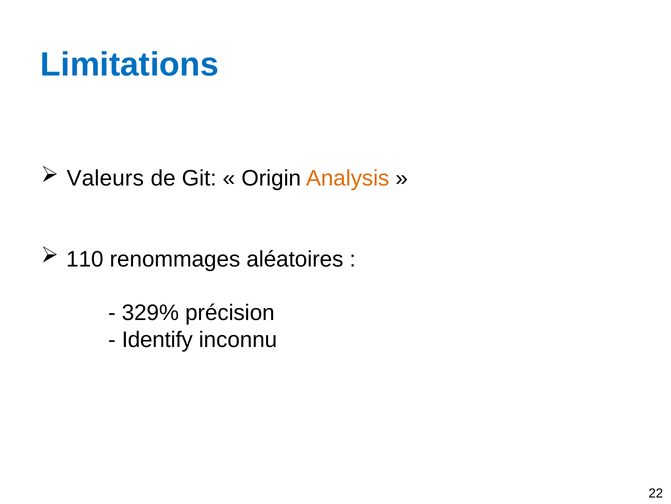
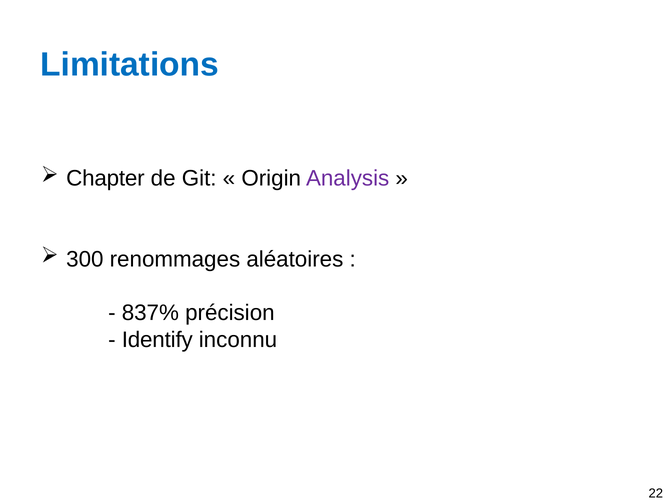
Valeurs: Valeurs -> Chapter (105, 178)
Analysis colour: orange -> purple (348, 178)
110: 110 -> 300 (85, 259)
329%: 329% -> 837% (150, 312)
